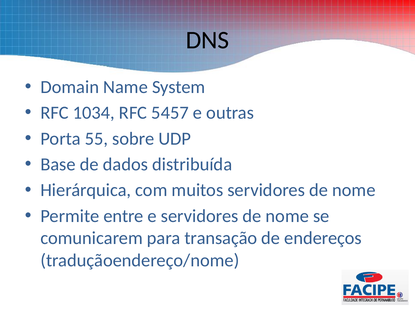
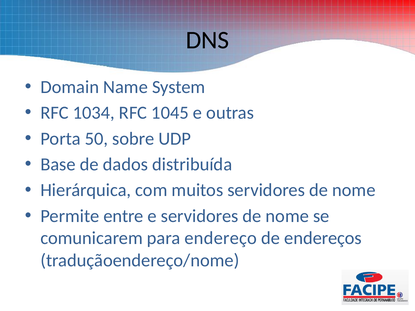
5457: 5457 -> 1045 (170, 113)
55: 55 -> 50 (96, 139)
transação: transação -> endereço (221, 238)
